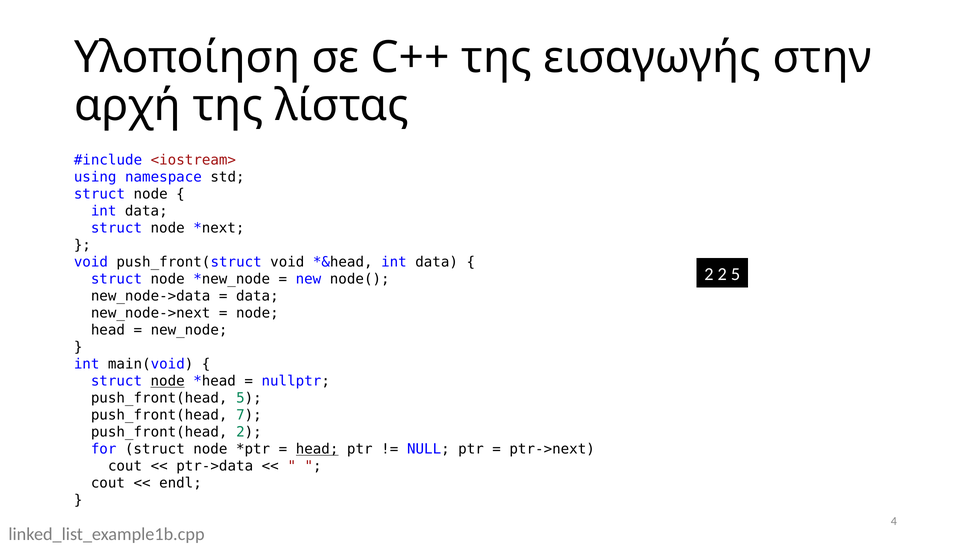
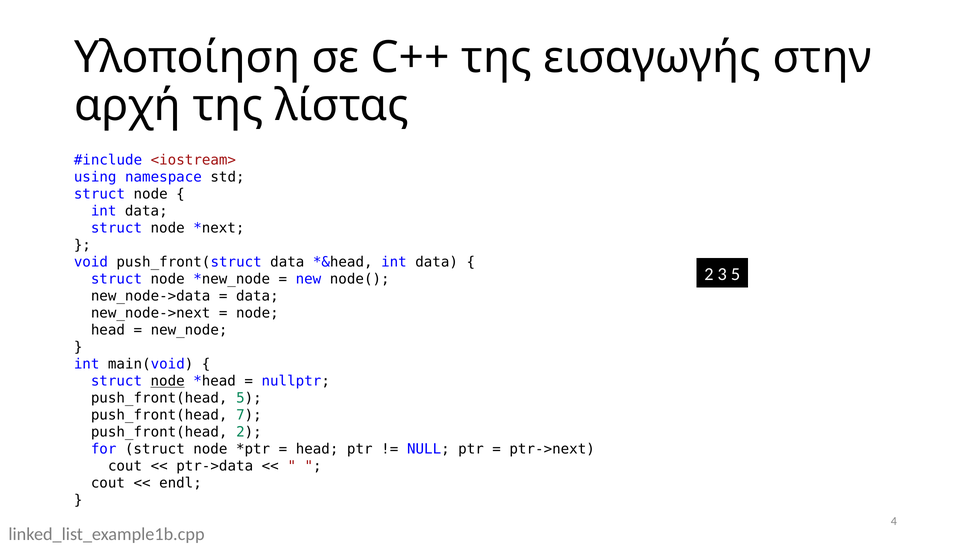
push_front(struct void: void -> data (287, 262)
2 2: 2 -> 3 (722, 274)
head underline: present -> none (317, 449)
